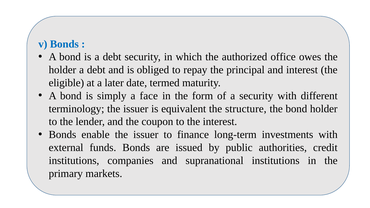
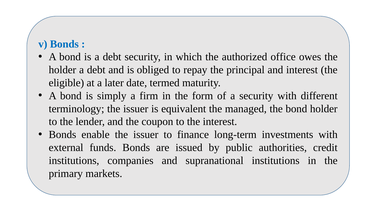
face: face -> firm (149, 96)
structure: structure -> managed (246, 109)
